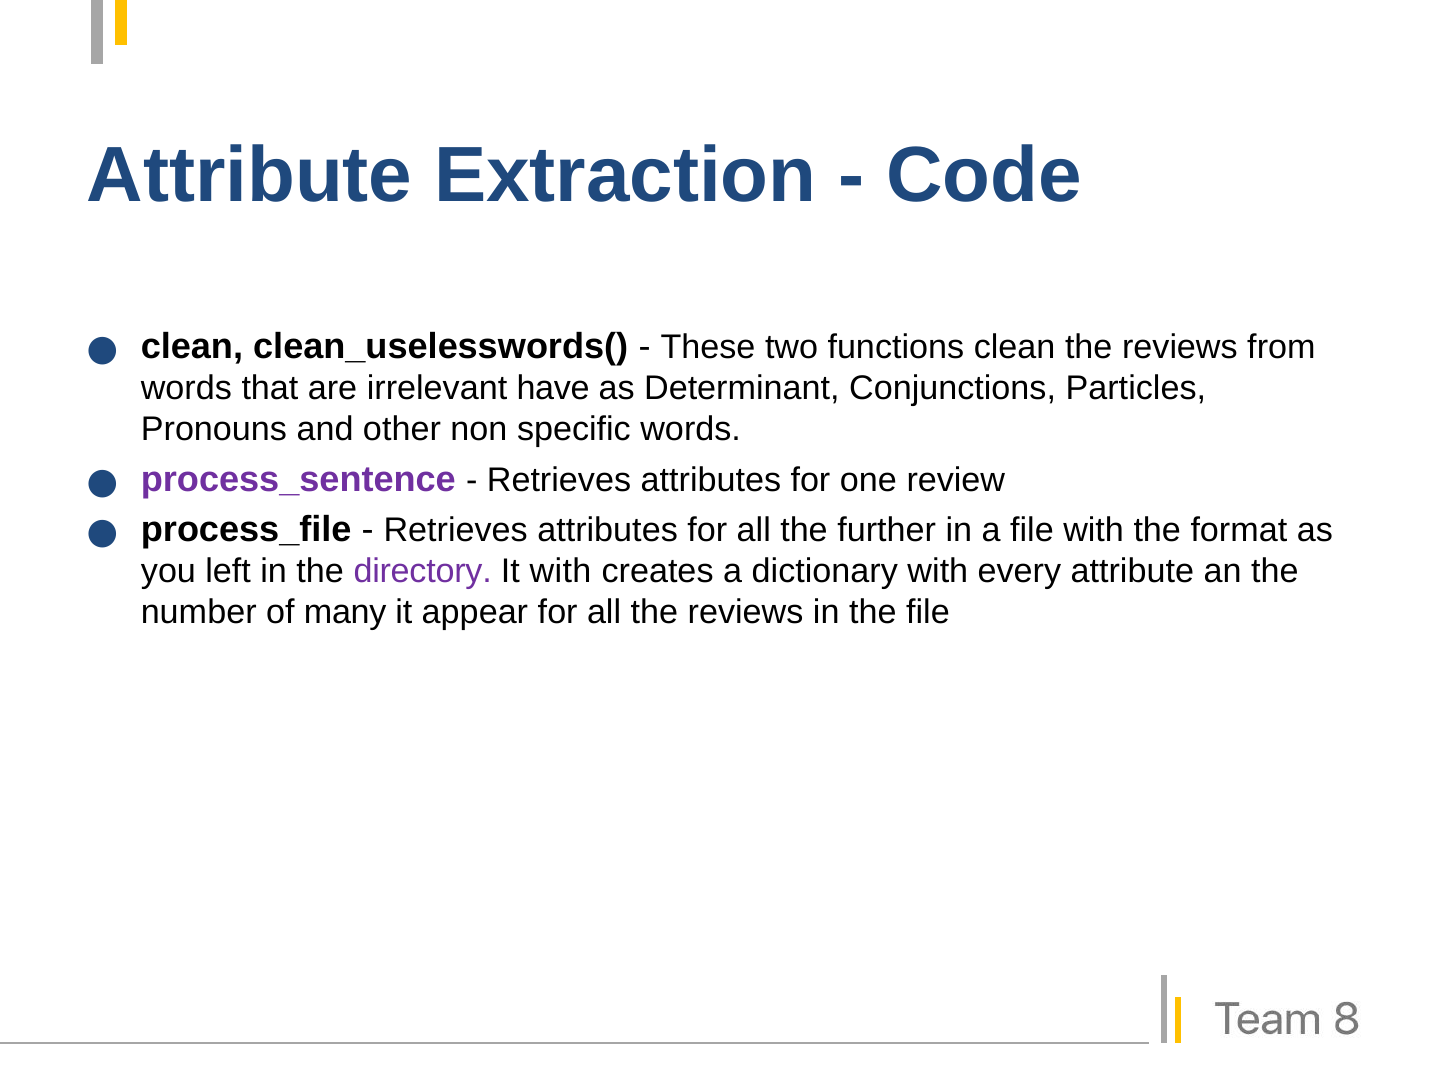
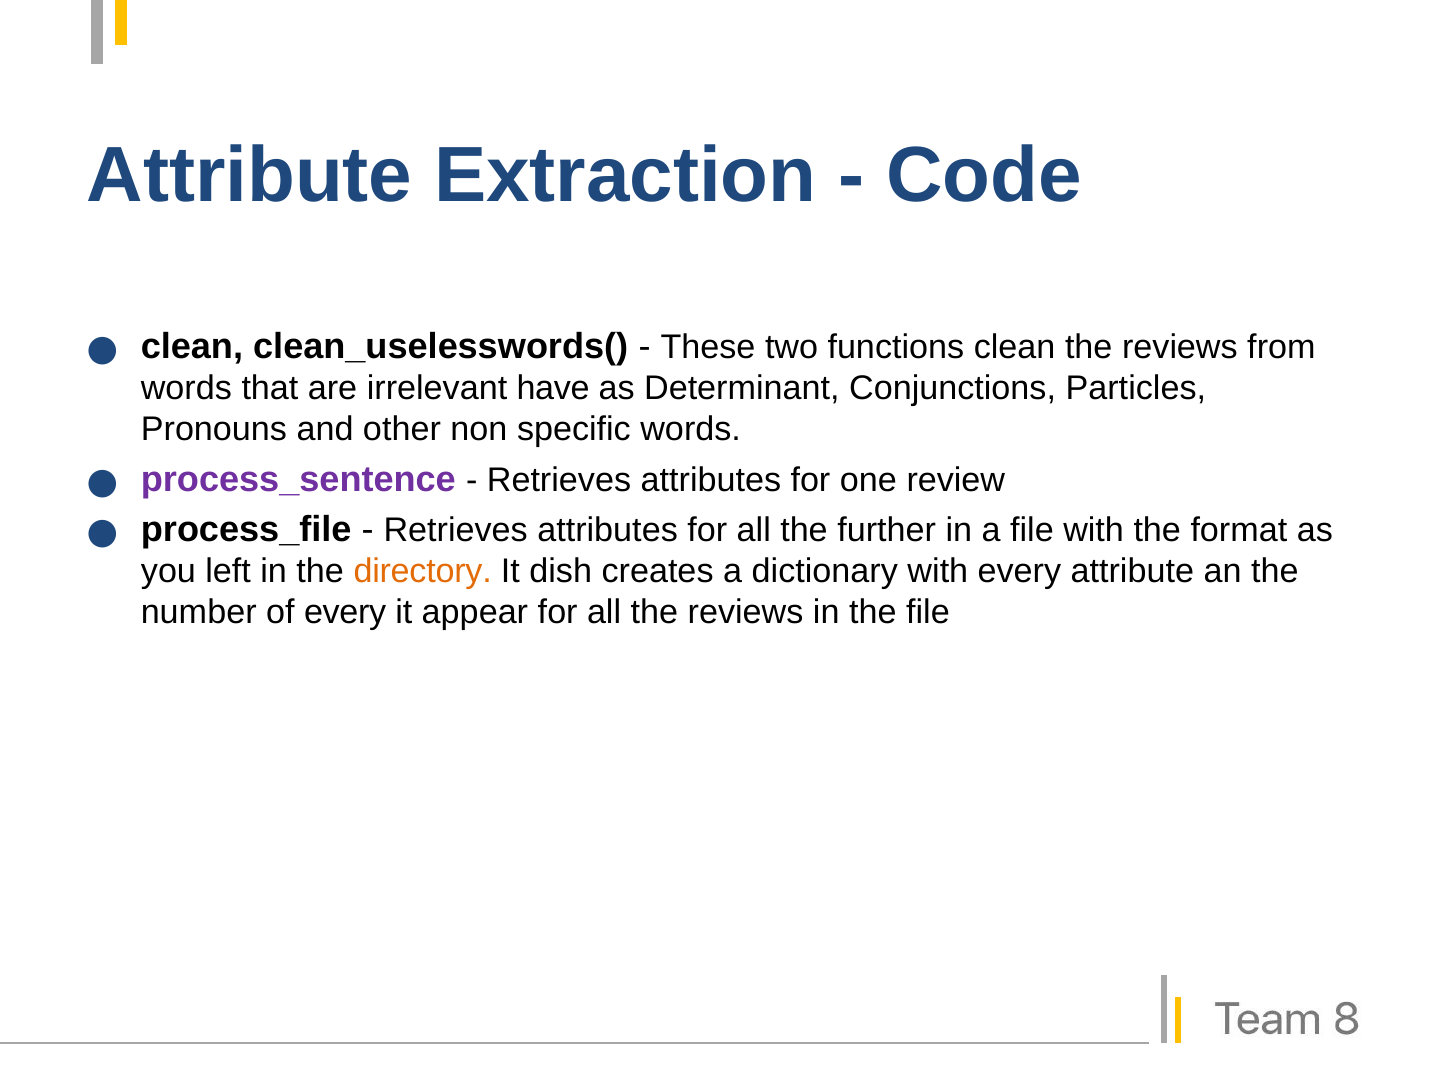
directory colour: purple -> orange (423, 572)
It with: with -> dish (561, 572)
of many: many -> every (345, 613)
